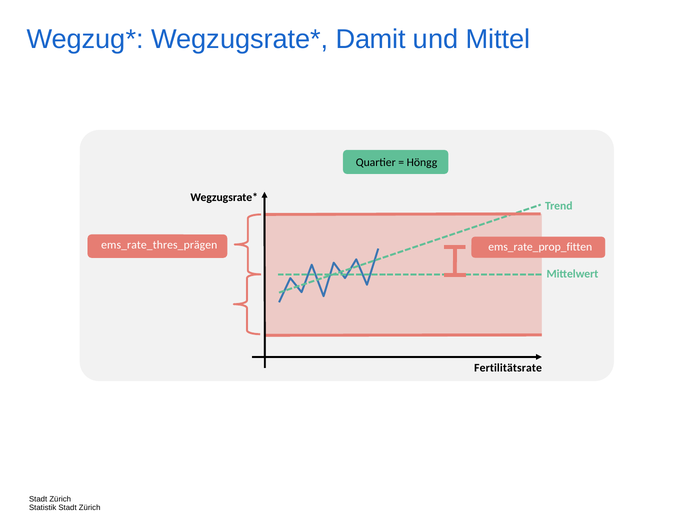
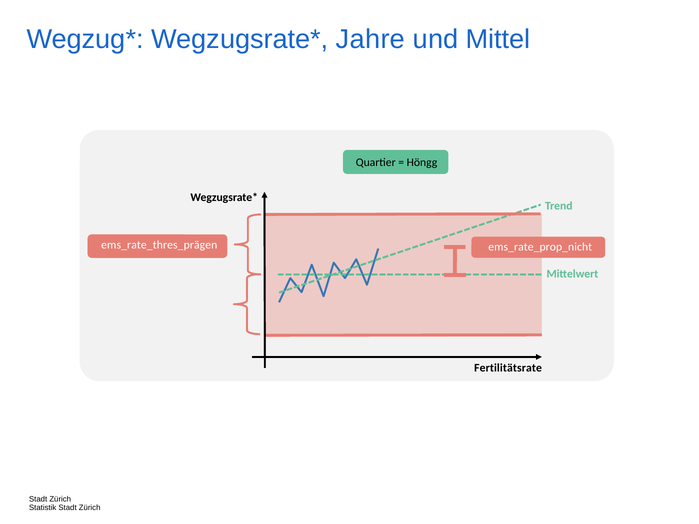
Damit: Damit -> Jahre (370, 40)
ems_rate_prop_fitten: ems_rate_prop_fitten -> ems_rate_prop_nicht (540, 247)
